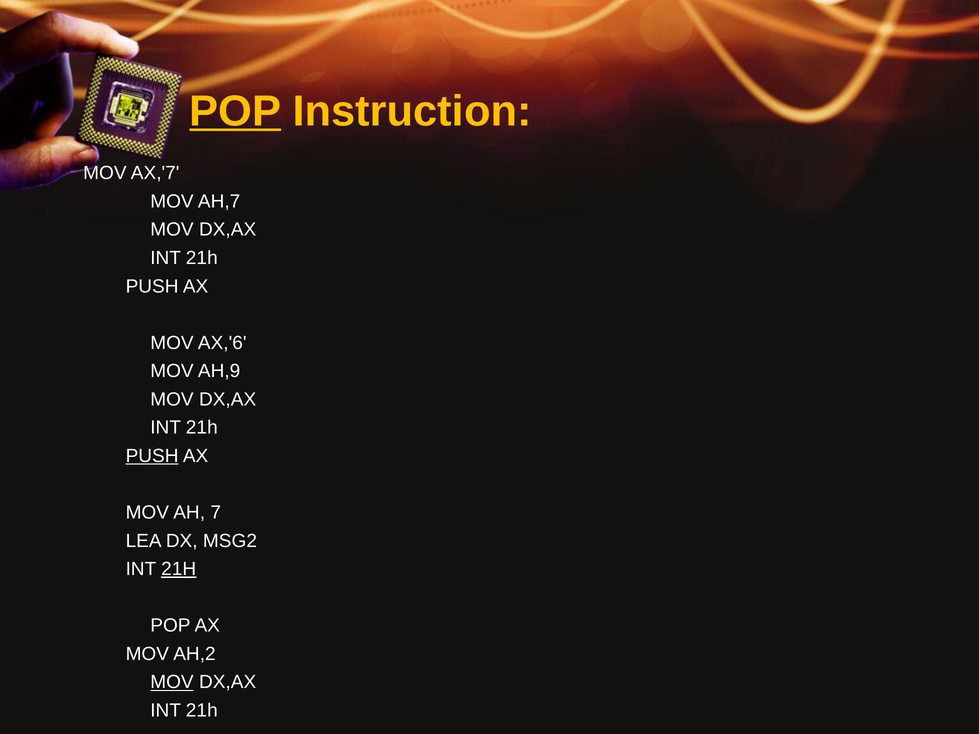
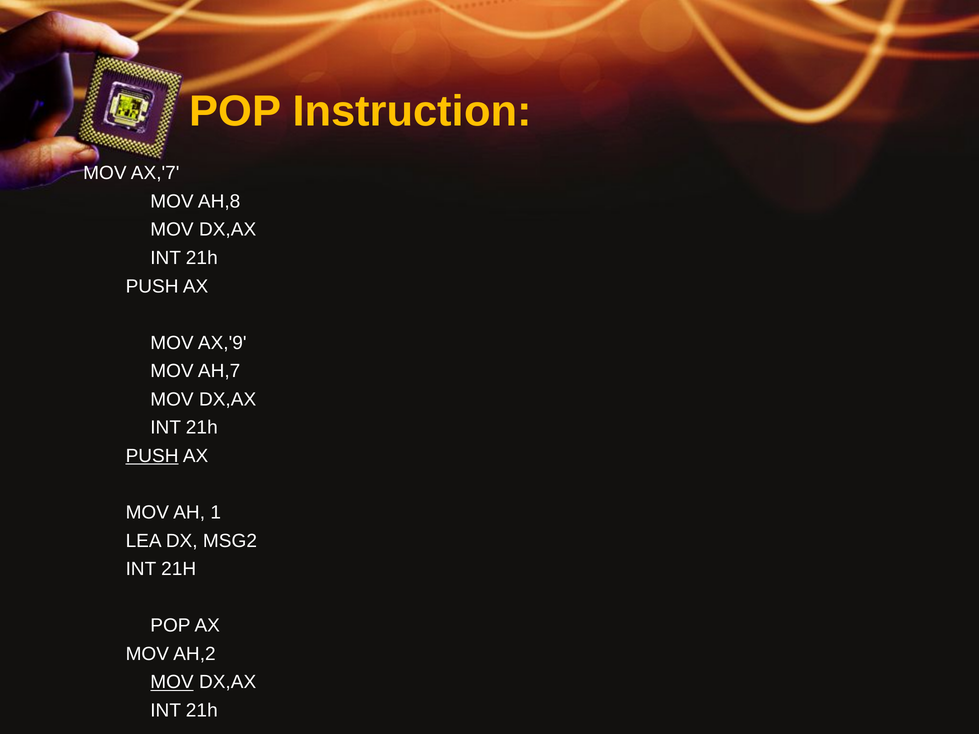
POP underline: present -> none (235, 111)
AH,7: AH,7 -> AH,8 (219, 201)
AX,'6: AX,'6 -> AX,'9 (222, 343)
AH,9: AH,9 -> AH,7 (219, 371)
7: 7 -> 1 (216, 513)
21H underline: present -> none (179, 569)
